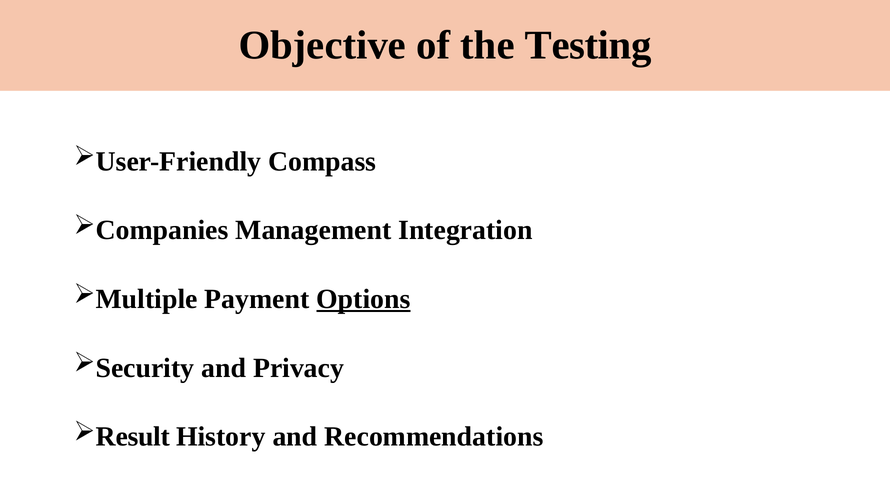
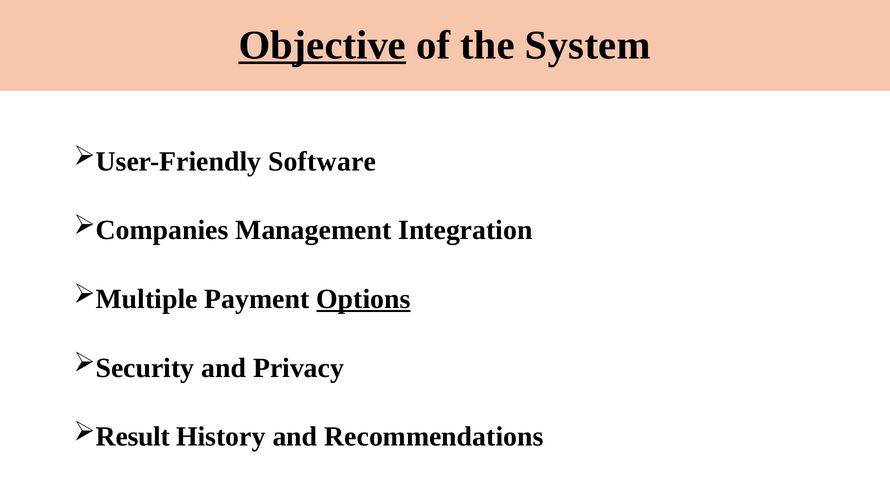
Objective underline: none -> present (322, 45)
Testing: Testing -> System (588, 45)
Compass: Compass -> Software (322, 162)
